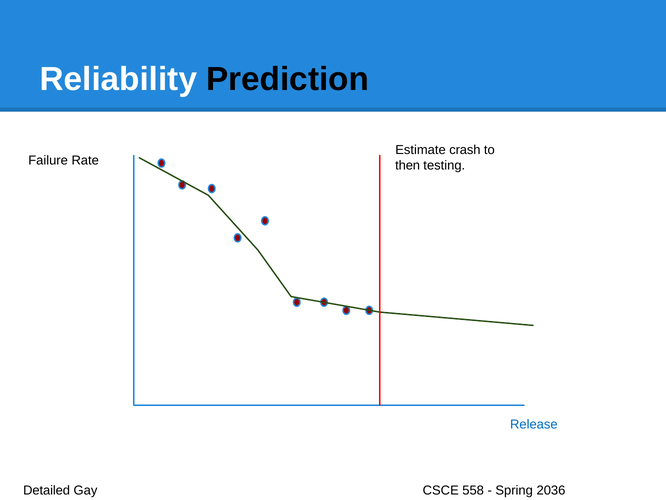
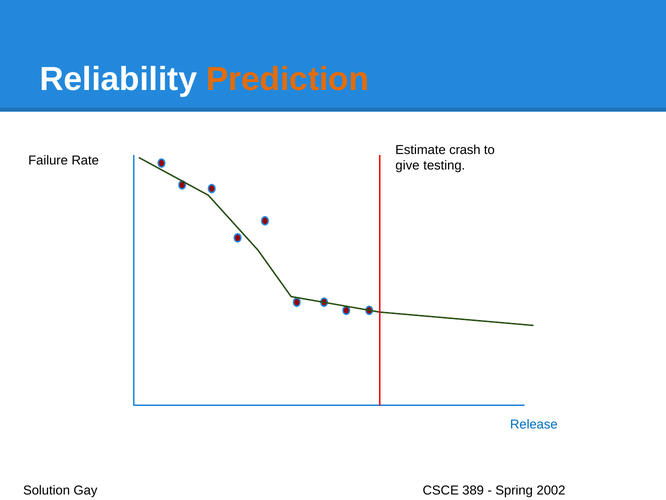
Prediction colour: black -> orange (288, 79)
then: then -> give (408, 165)
Detailed: Detailed -> Solution (47, 490)
558: 558 -> 389 (473, 490)
2036: 2036 -> 2002 (551, 490)
